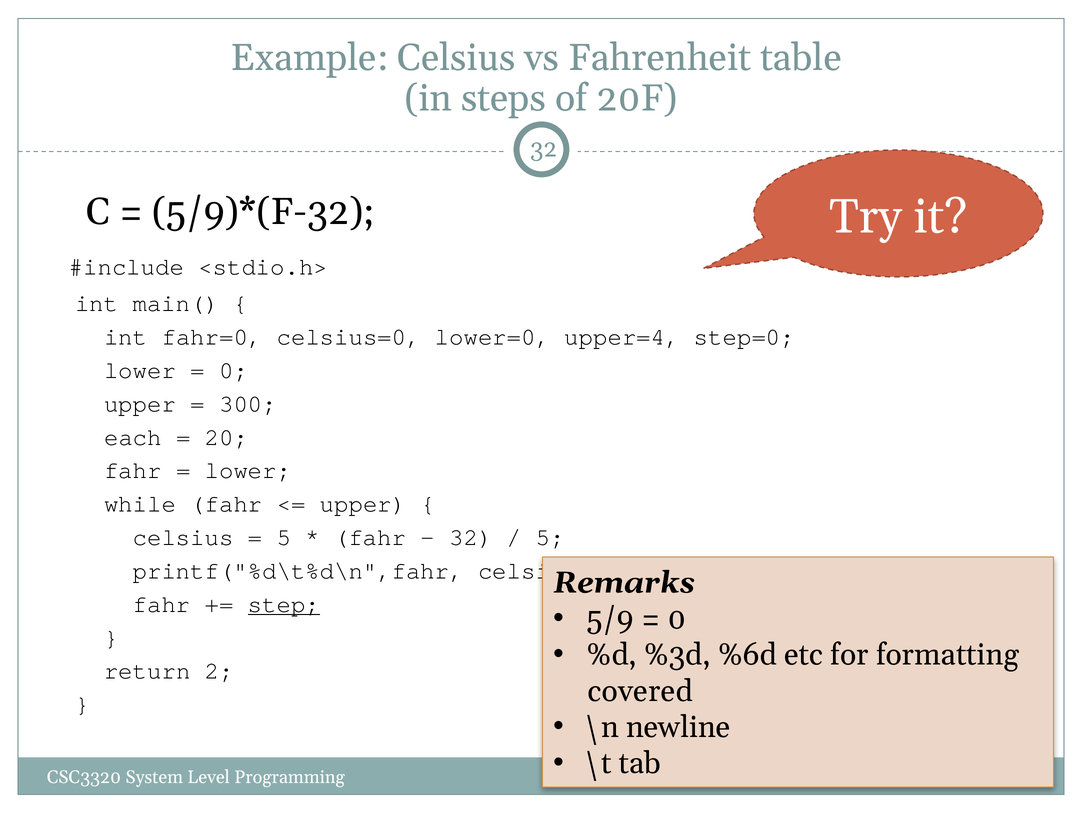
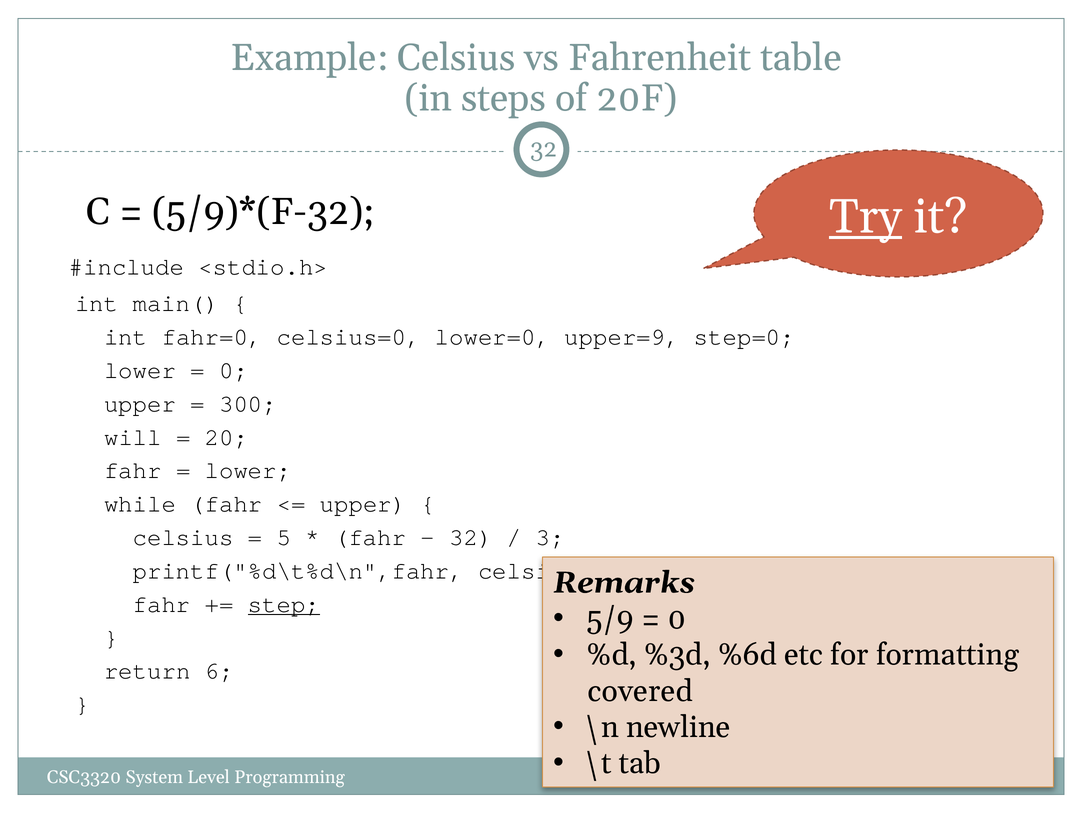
Try underline: none -> present (866, 217)
upper=4: upper=4 -> upper=9 (622, 337)
each: each -> will (133, 437)
5: 5 -> 3 (550, 537)
2: 2 -> 6 (219, 670)
